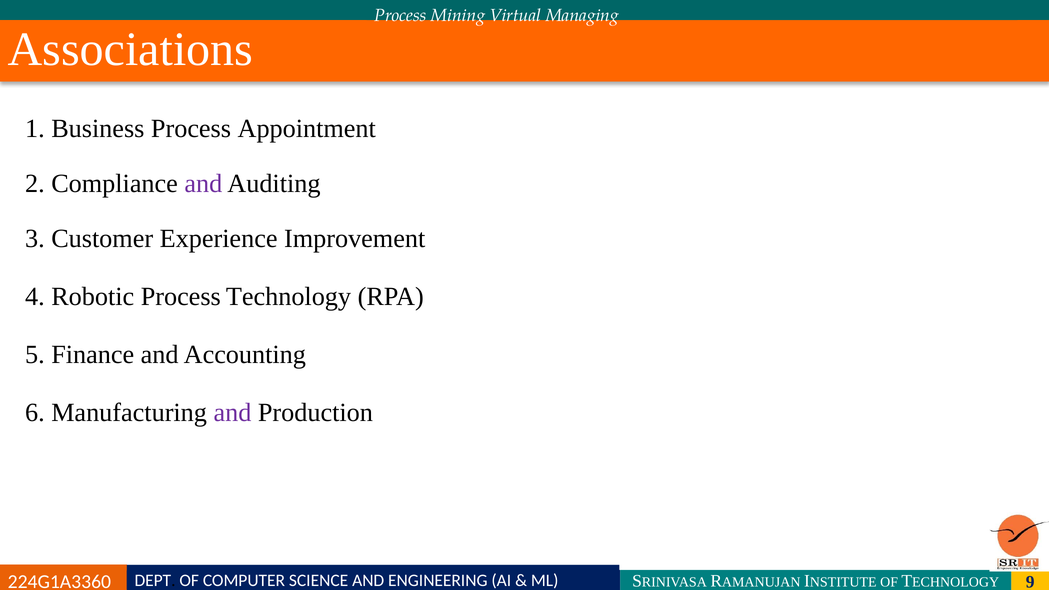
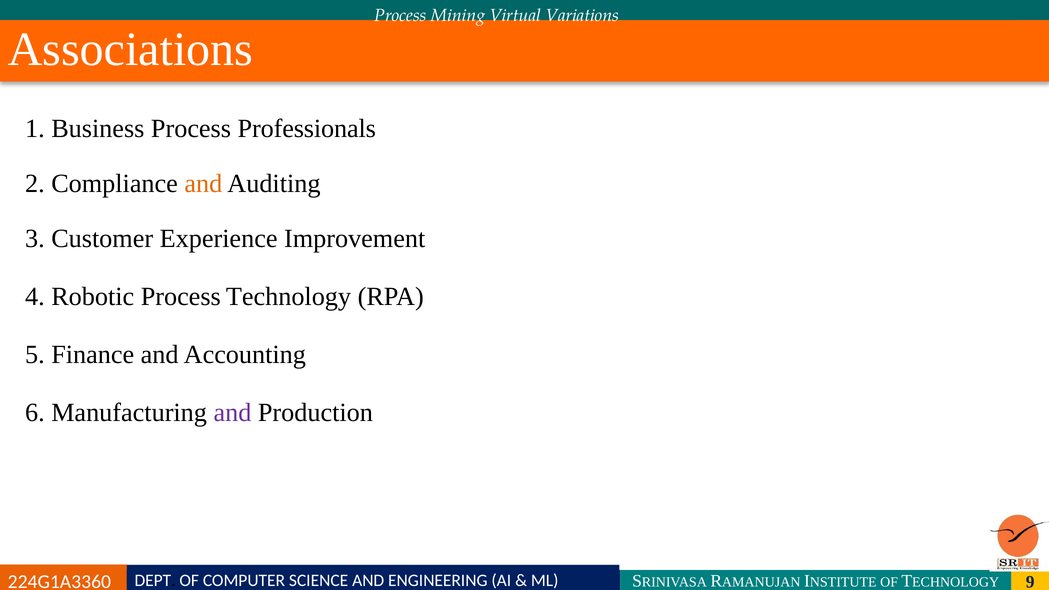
Managing: Managing -> Variations (582, 16)
Appointment: Appointment -> Professionals (307, 128)
and colour: purple -> orange (203, 183)
